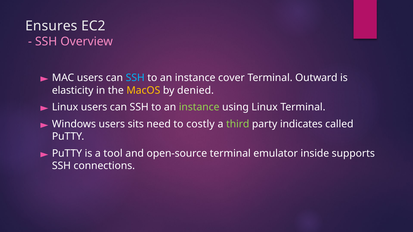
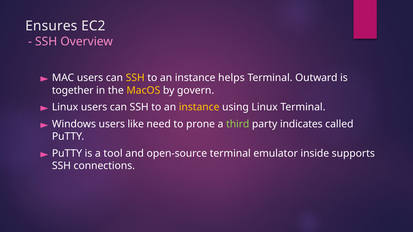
SSH colour: light blue -> yellow (135, 78)
cover: cover -> helps (231, 78)
elasticity: elasticity -> together (73, 90)
denied: denied -> govern (196, 90)
instance colour: light green -> yellow (199, 107)
sits: sits -> like (136, 124)
costly: costly -> prone (201, 124)
